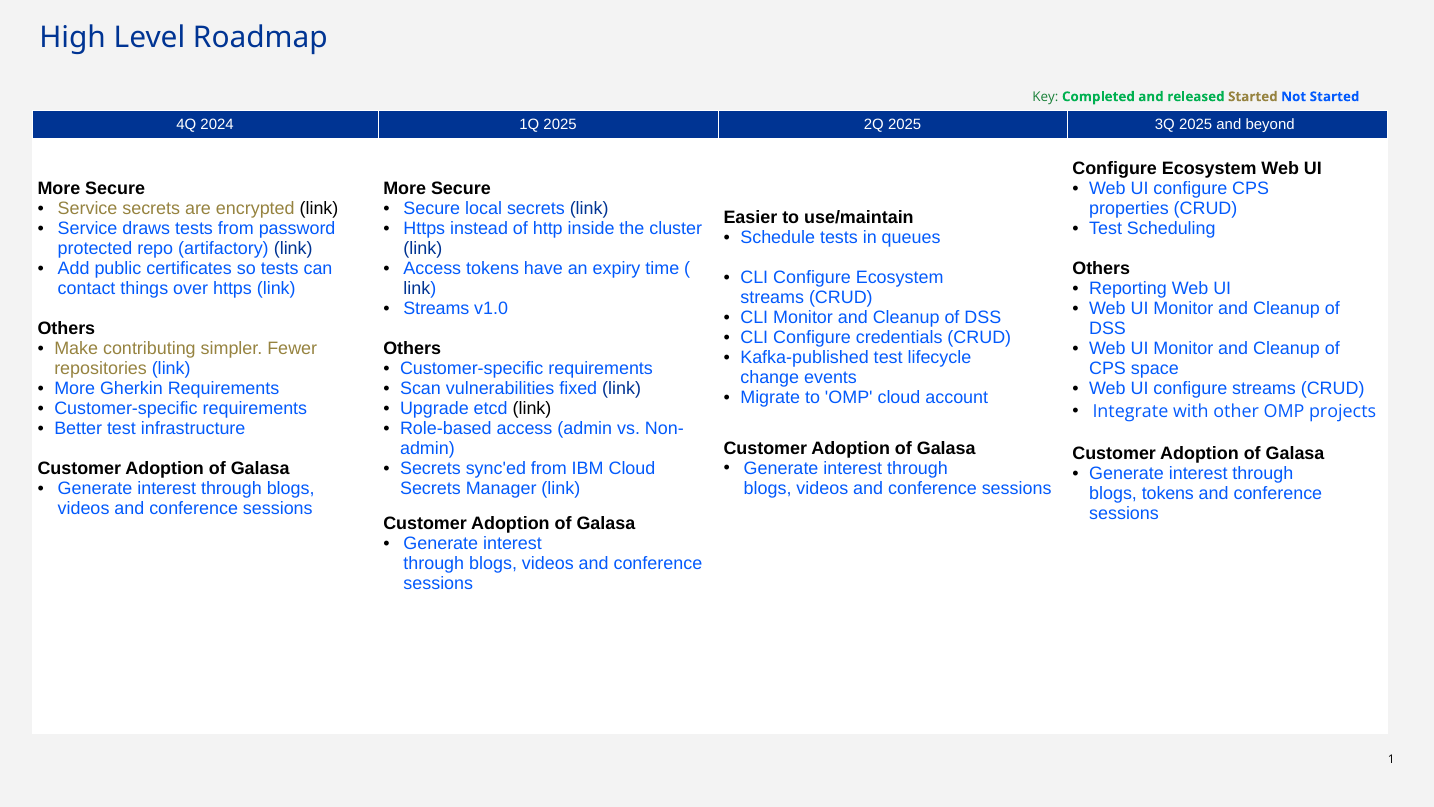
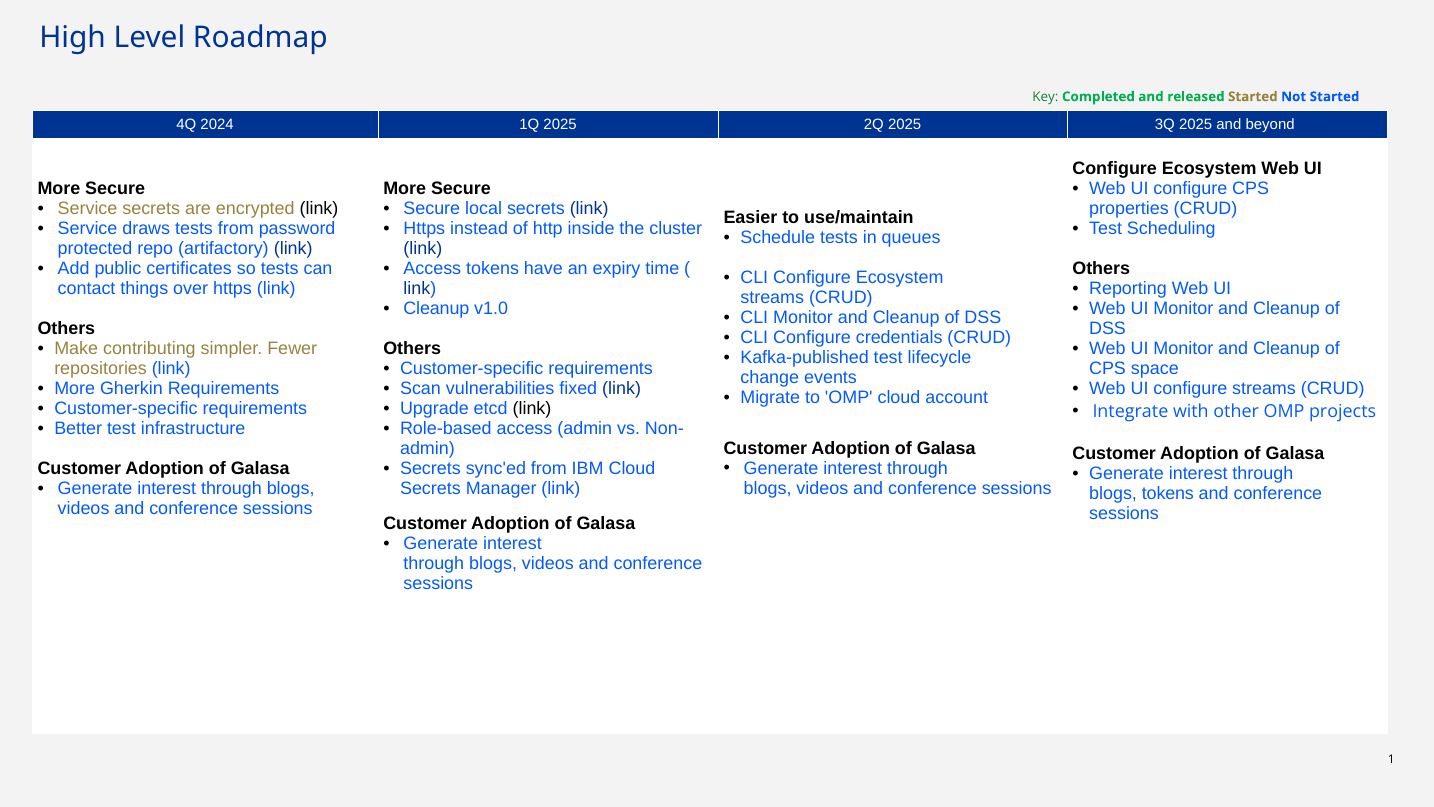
Streams: Streams -> Cleanup (436, 309)
